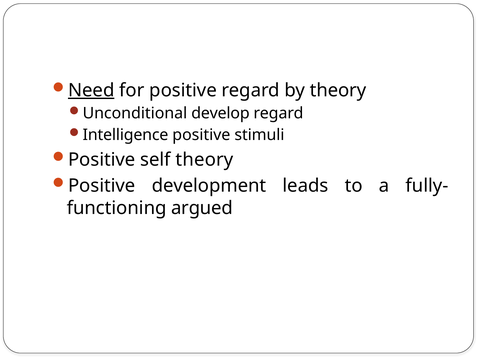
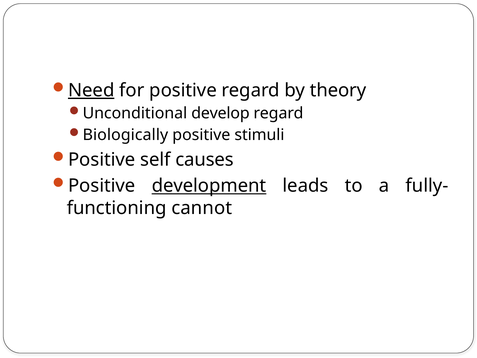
Intelligence: Intelligence -> Biologically (125, 135)
self theory: theory -> causes (205, 160)
development underline: none -> present (209, 186)
argued: argued -> cannot (202, 208)
